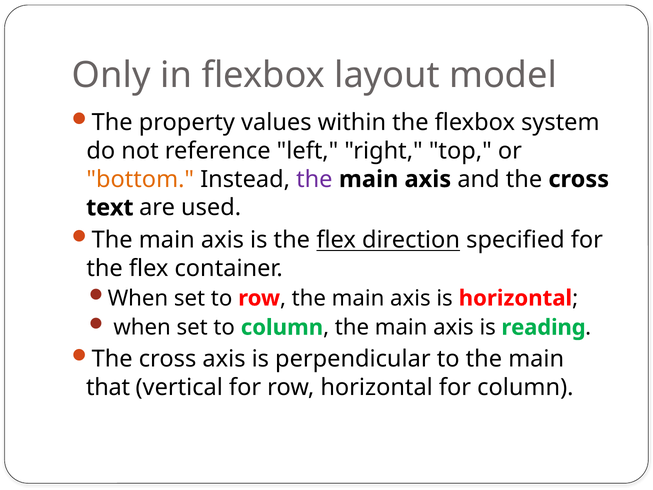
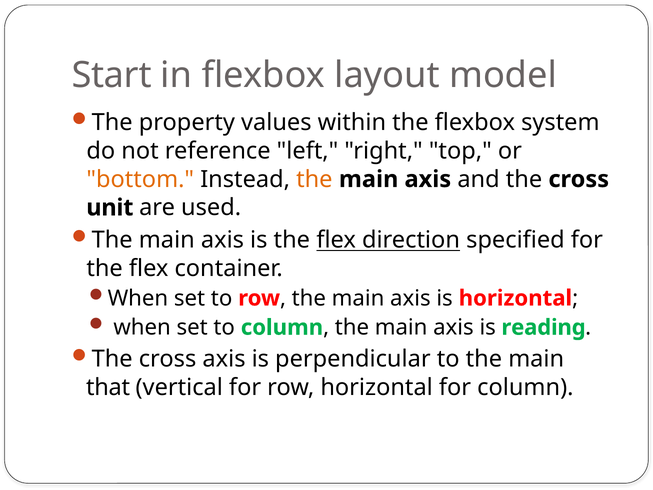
Only: Only -> Start (112, 75)
the colour: purple -> orange (314, 179)
text: text -> unit (110, 208)
